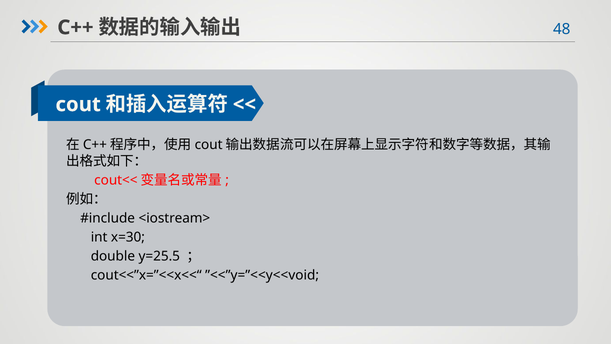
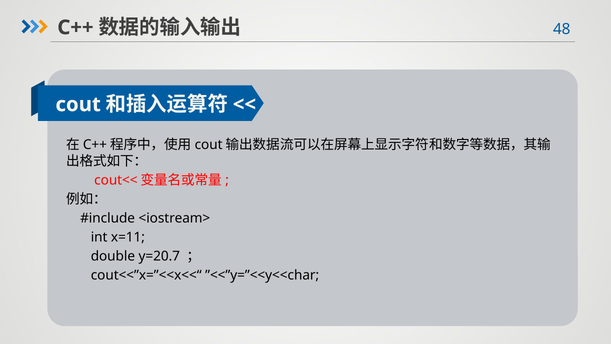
x=30: x=30 -> x=11 (128, 237)
y=25.5: y=25.5 -> y=20.7 (159, 256)
”<<”y=”<<y<<void: ”<<”y=”<<y<<void -> ”<<”y=”<<y<<char (262, 275)
